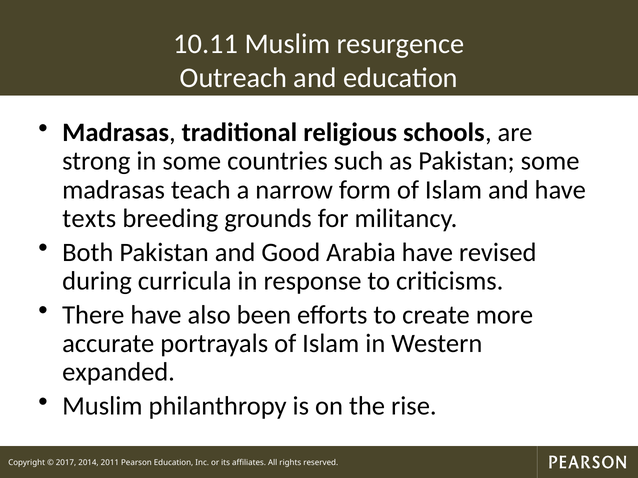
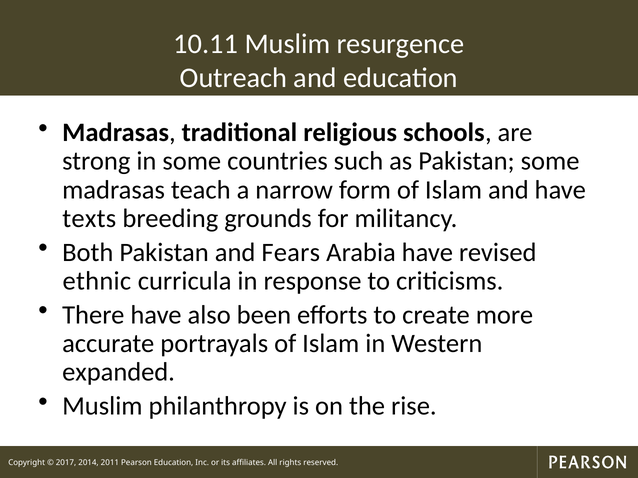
Good: Good -> Fears (291, 253)
during: during -> ethnic (97, 281)
